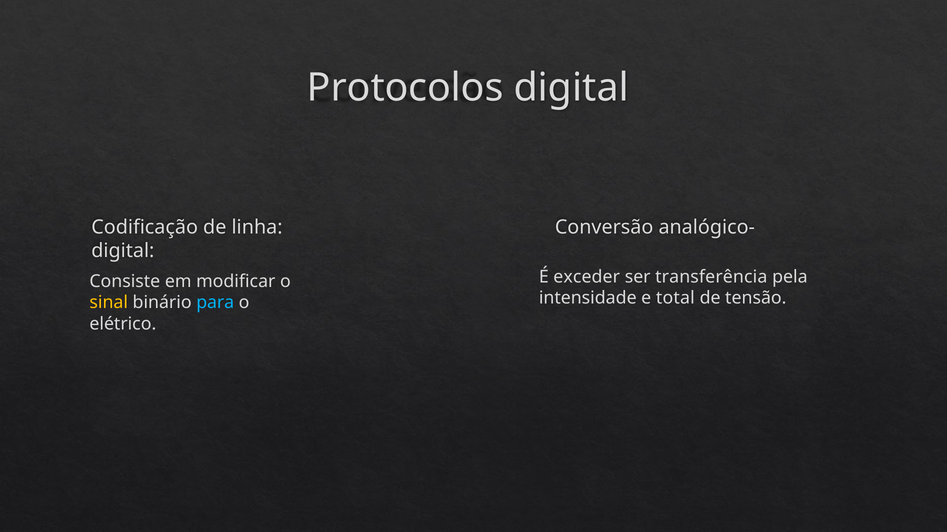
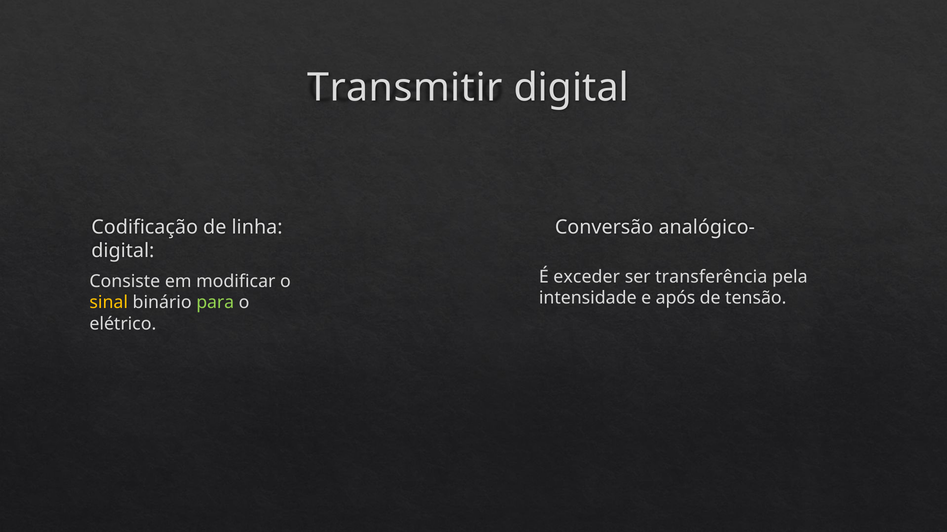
Protocolos: Protocolos -> Transmitir (405, 88)
total: total -> após (676, 298)
para colour: light blue -> light green (215, 303)
